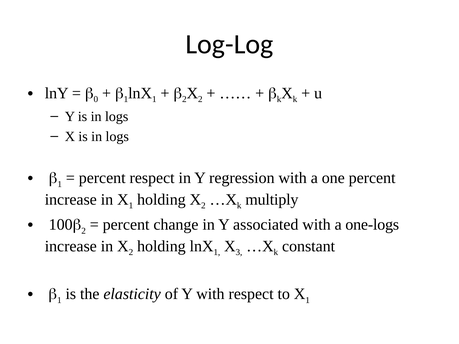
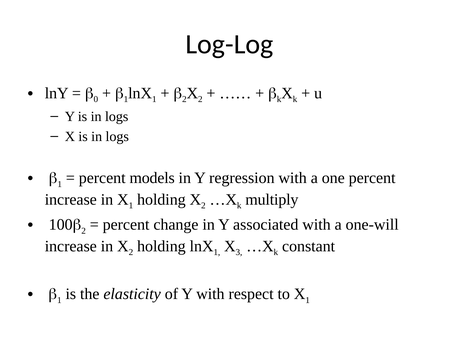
percent respect: respect -> models (152, 178)
one-logs: one-logs -> one-will (372, 225)
